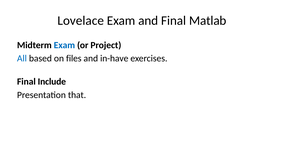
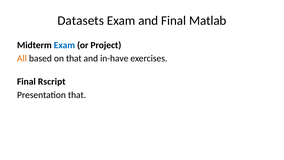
Lovelace: Lovelace -> Datasets (81, 21)
All colour: blue -> orange (22, 58)
on files: files -> that (74, 58)
Include: Include -> Rscript (52, 81)
